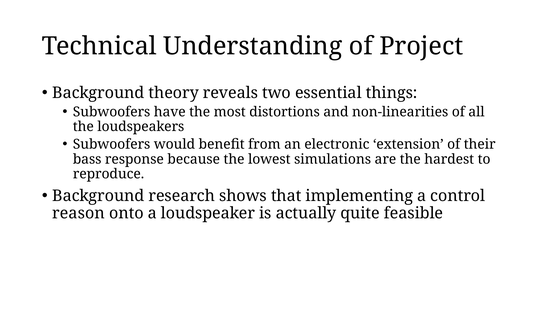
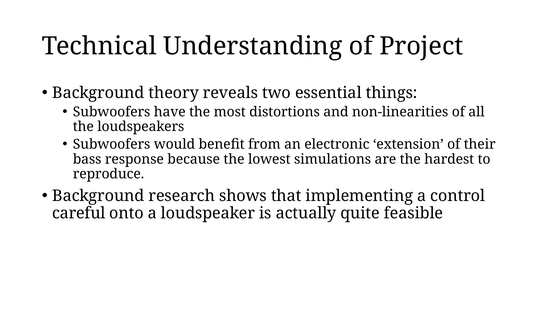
reason: reason -> careful (79, 213)
